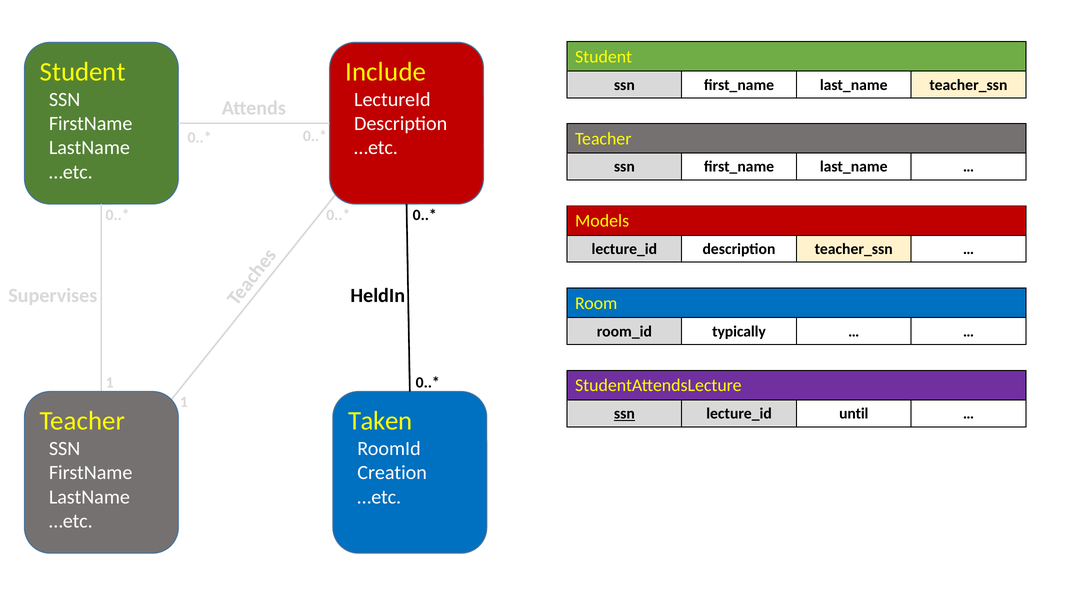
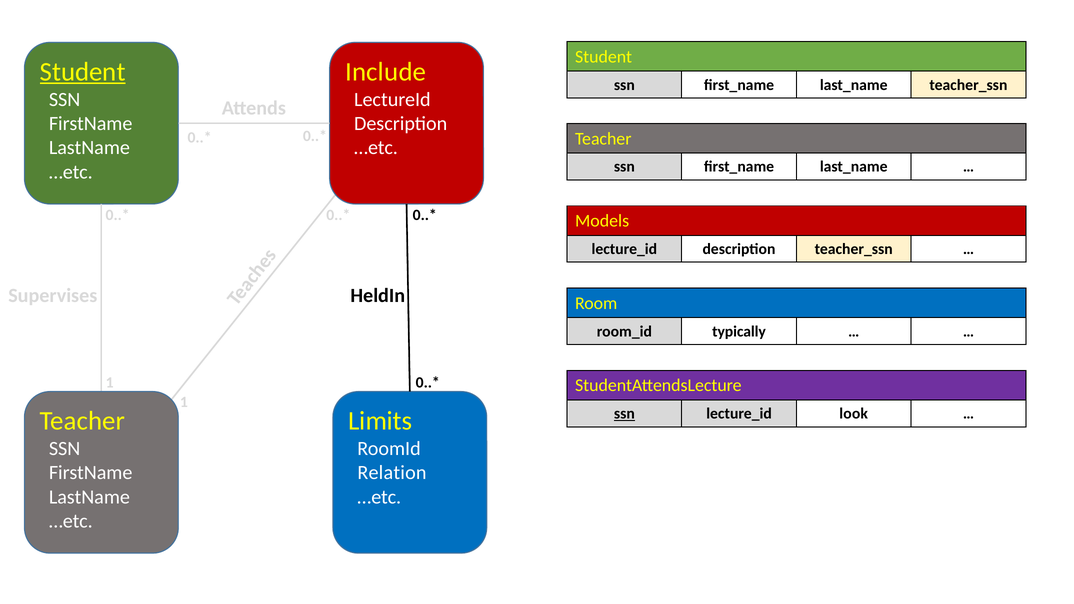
Student underline: none -> present (83, 72)
until: until -> look (854, 414)
Taken: Taken -> Limits (380, 421)
Creation: Creation -> Relation (392, 473)
